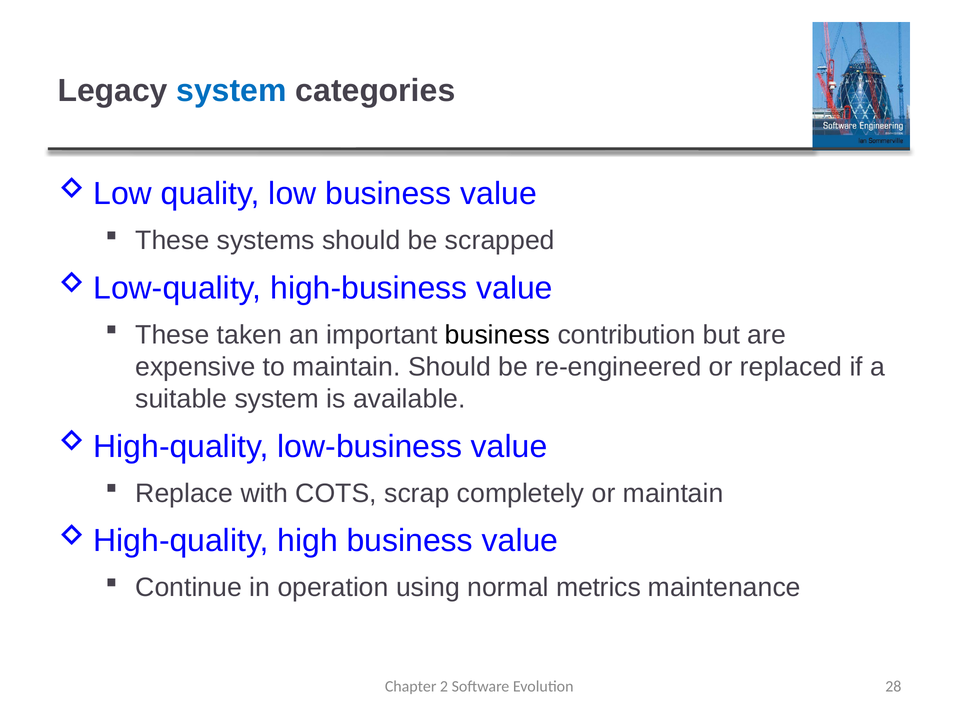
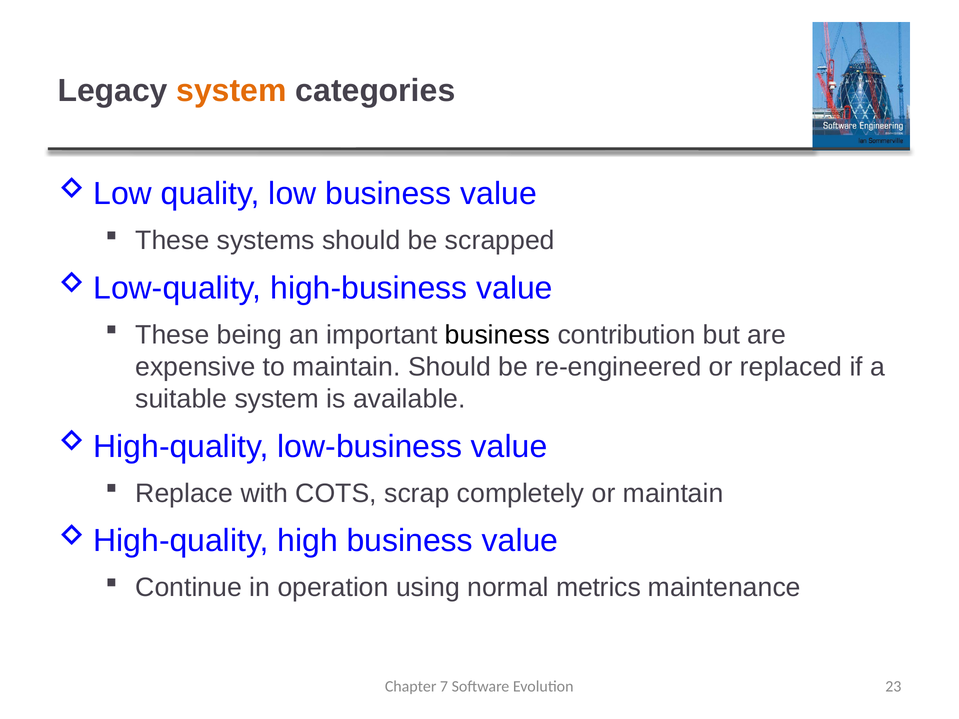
system colour: blue -> orange (232, 91)
taken: taken -> being (249, 335)
2: 2 -> 7 (444, 687)
28: 28 -> 23 (893, 687)
